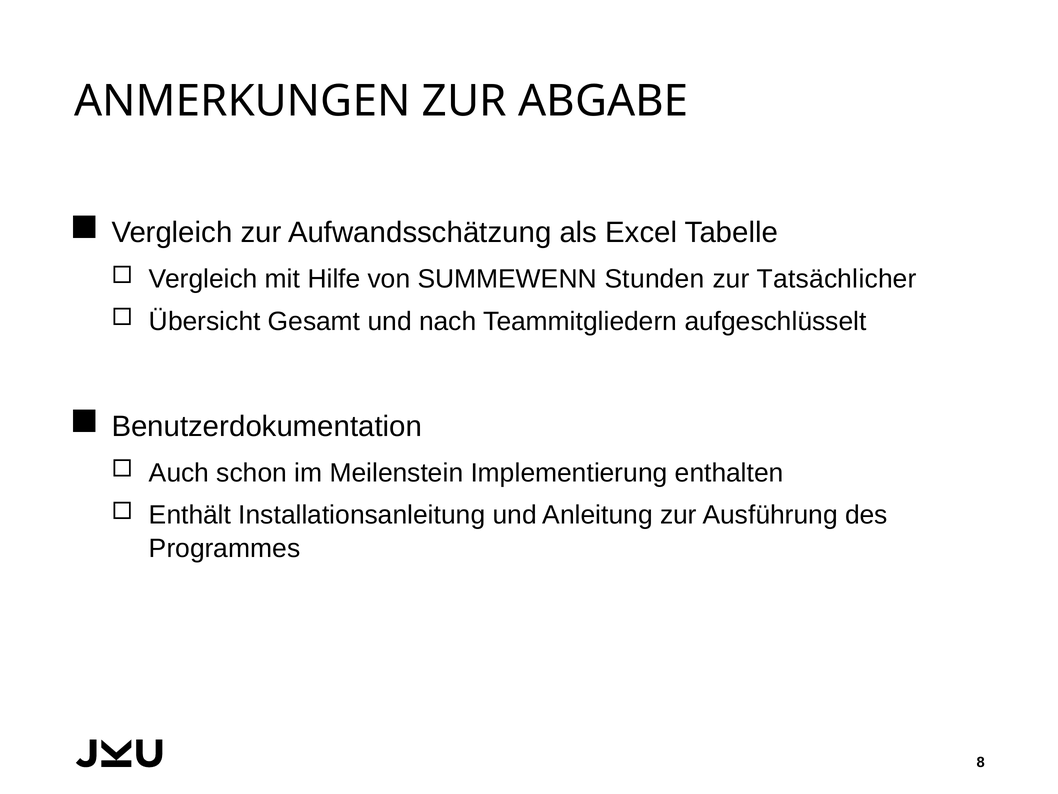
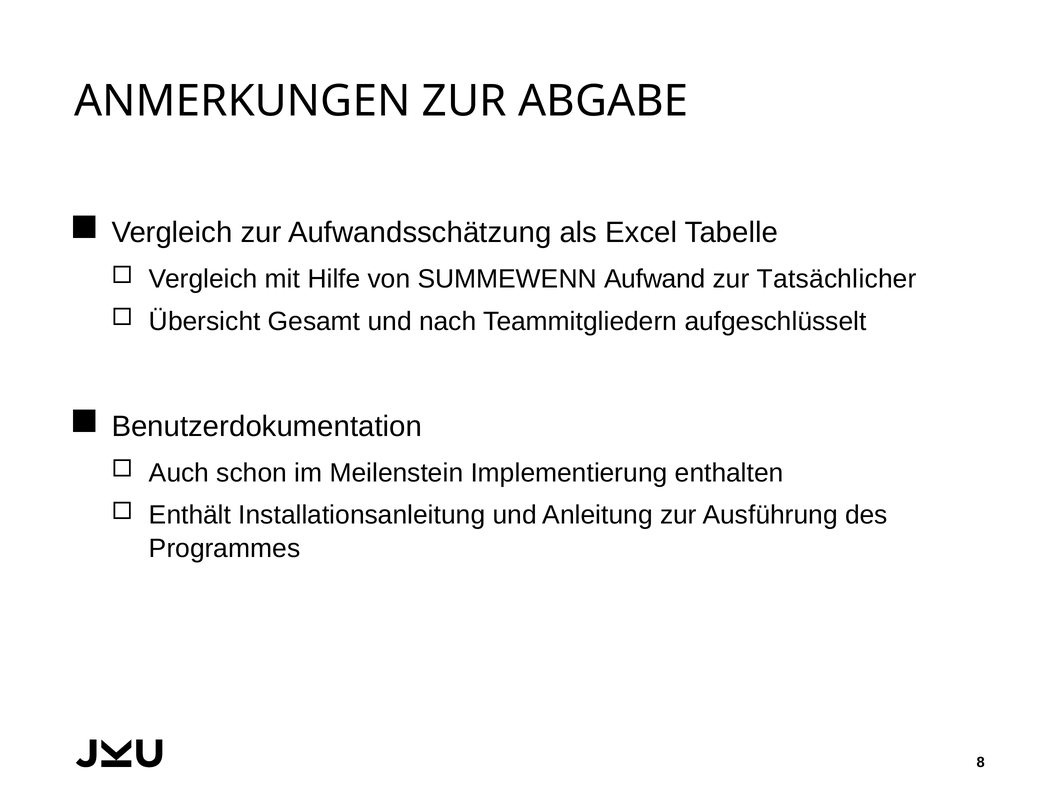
Stunden: Stunden -> Aufwand (655, 279)
